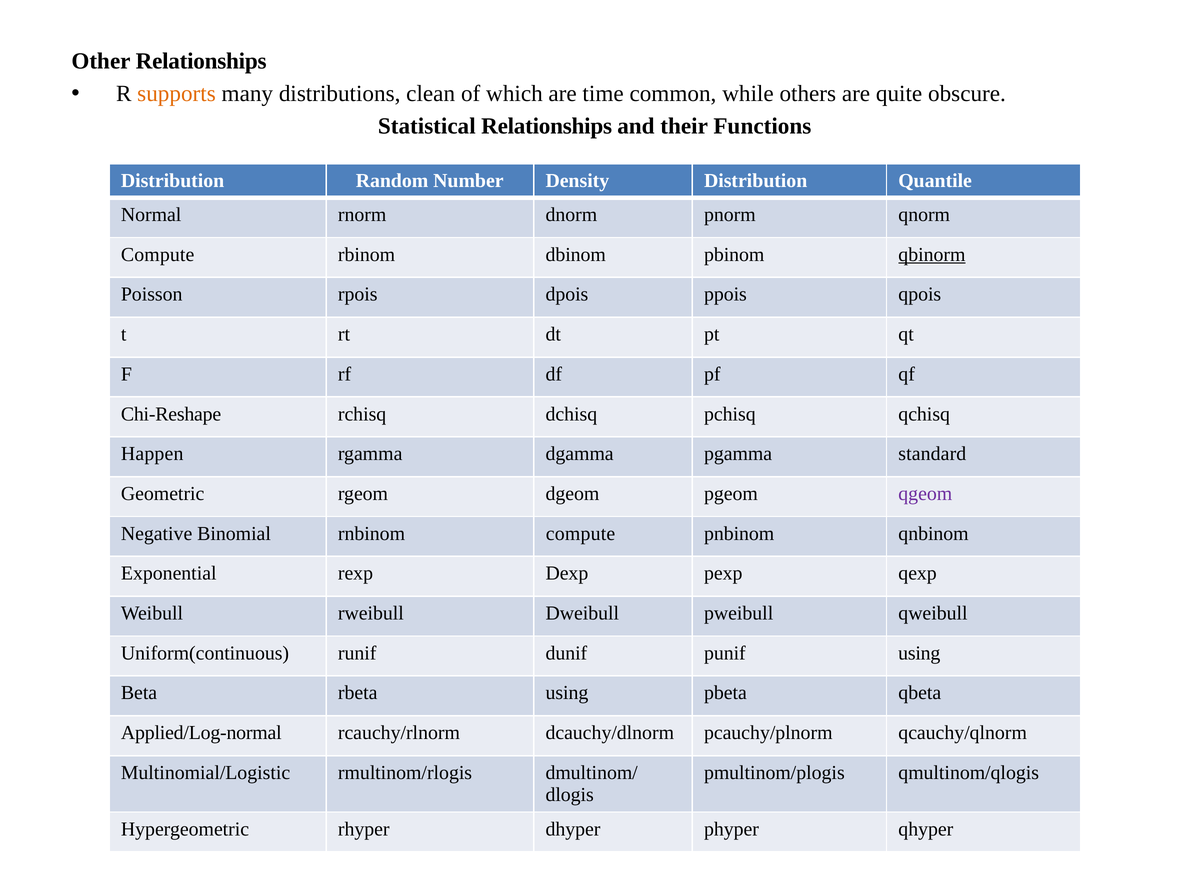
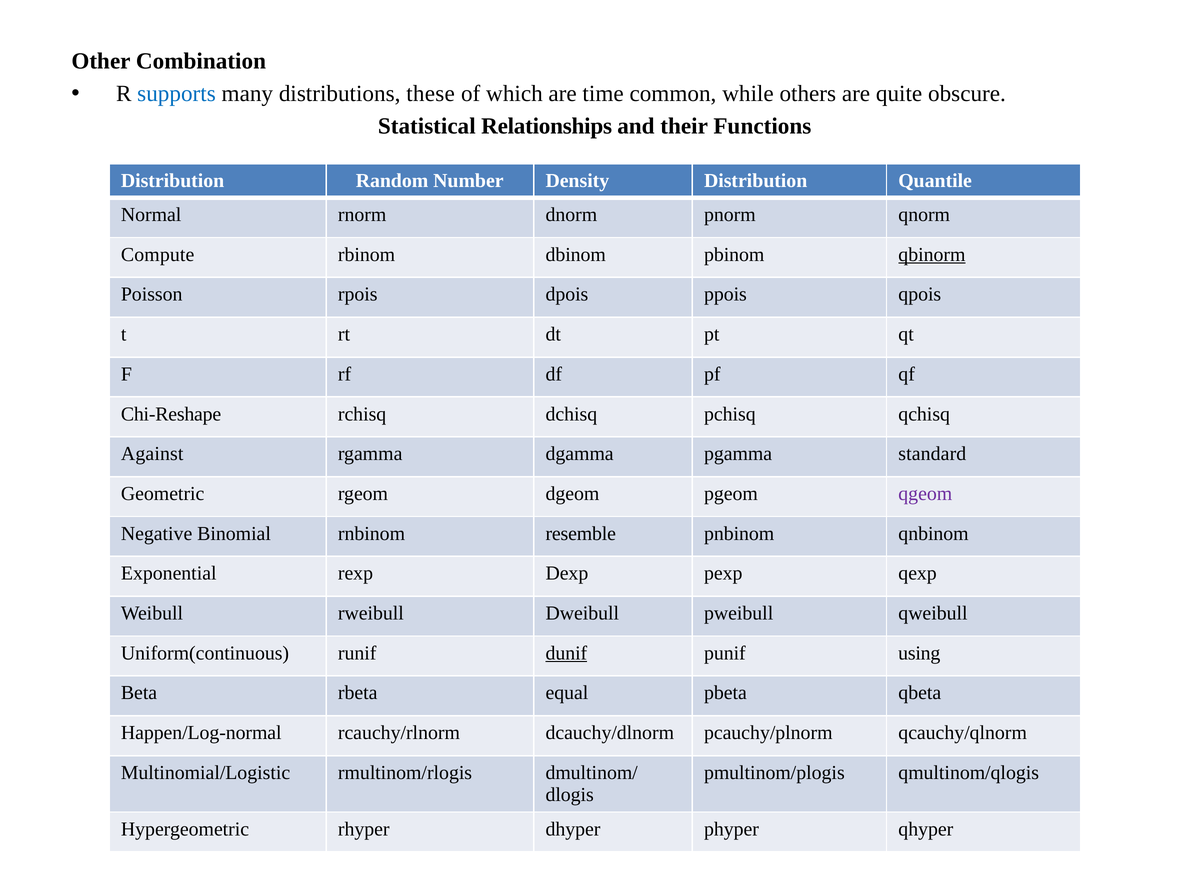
Other Relationships: Relationships -> Combination (201, 61)
supports colour: orange -> blue (177, 94)
clean: clean -> these (431, 94)
Happen: Happen -> Against (152, 454)
rnbinom compute: compute -> resemble (581, 534)
dunif underline: none -> present (566, 653)
rbeta using: using -> equal (567, 693)
Applied/Log-normal: Applied/Log-normal -> Happen/Log-normal (201, 733)
